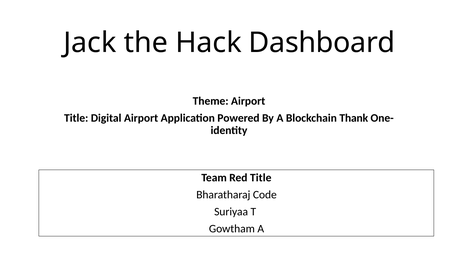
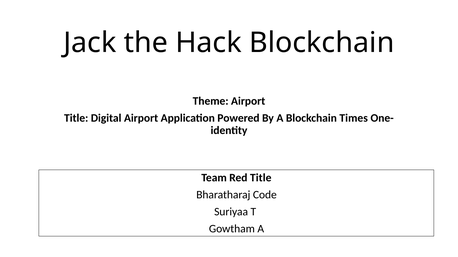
Hack Dashboard: Dashboard -> Blockchain (322, 43)
Thank: Thank -> Times (354, 118)
